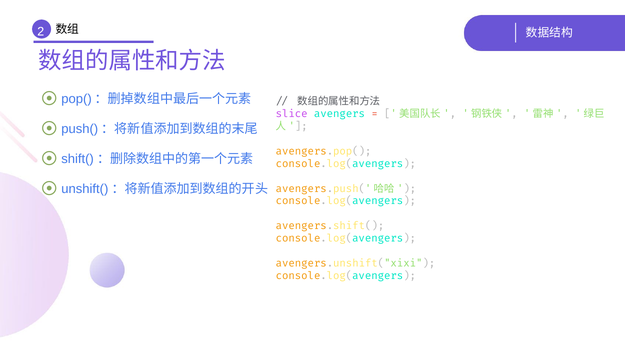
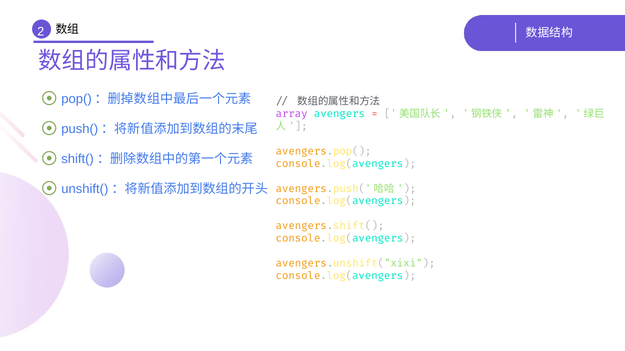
slice: slice -> array (292, 114)
